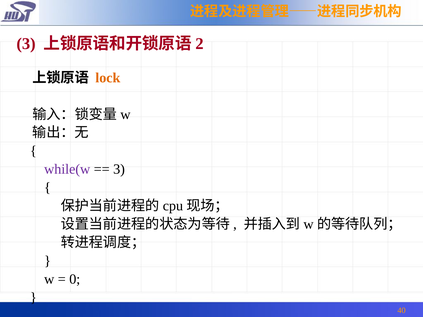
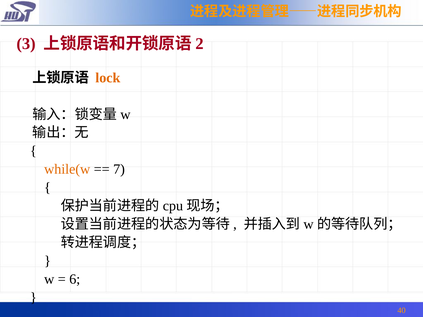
while(w colour: purple -> orange (67, 169)
3: 3 -> 7 (119, 169)
0: 0 -> 6 (75, 279)
